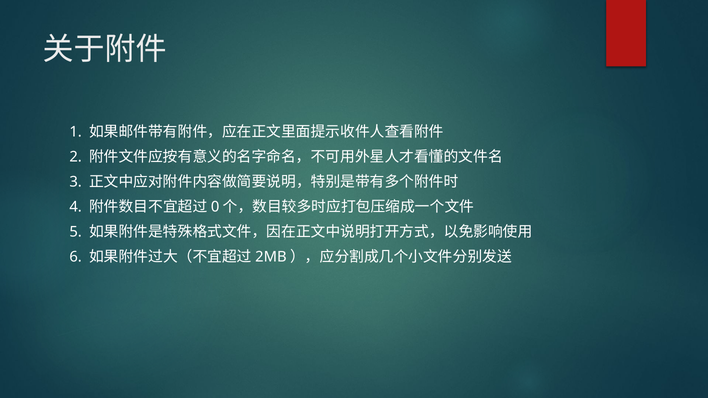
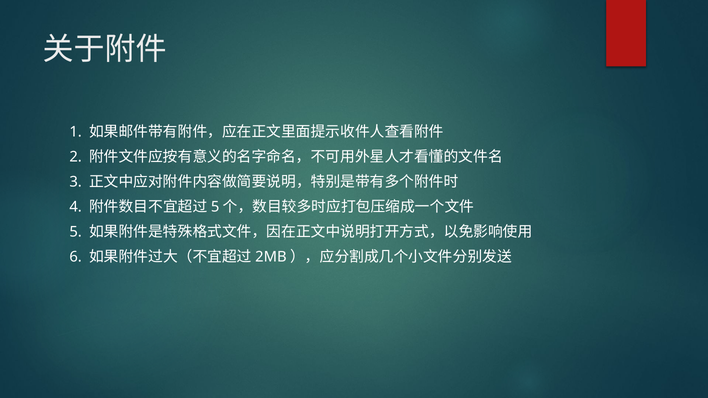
0: 0 -> 5 (215, 207)
